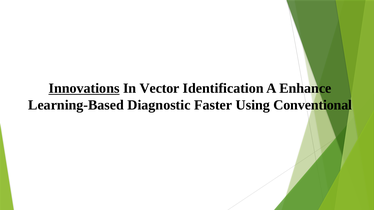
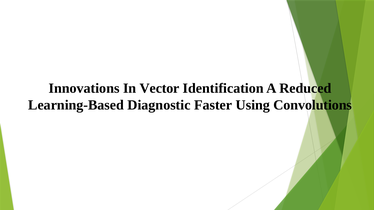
Innovations underline: present -> none (84, 88)
Enhance: Enhance -> Reduced (305, 88)
Conventional: Conventional -> Convolutions (313, 105)
